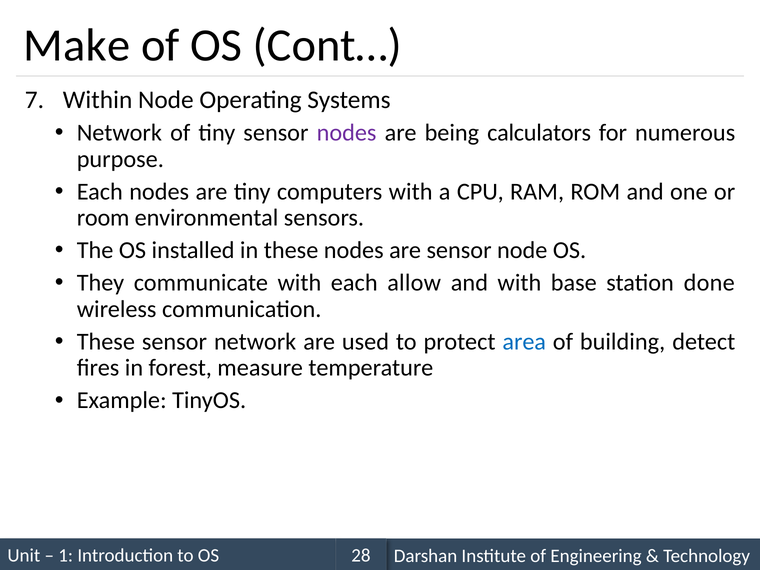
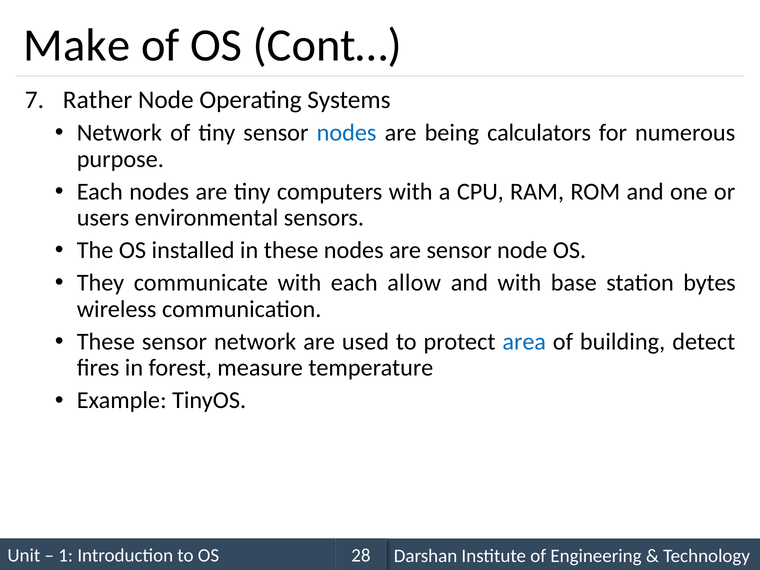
Within: Within -> Rather (98, 100)
nodes colour: purple -> blue (347, 133)
room: room -> users (103, 218)
done: done -> bytes (710, 283)
